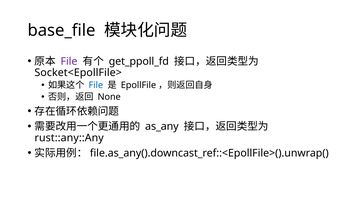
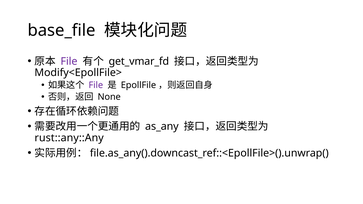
get_ppoll_fd: get_ppoll_fd -> get_vmar_fd (139, 61)
Socket<EpollFile>: Socket<EpollFile> -> Modify<EpollFile> (78, 73)
File colour: blue -> purple (96, 85)
